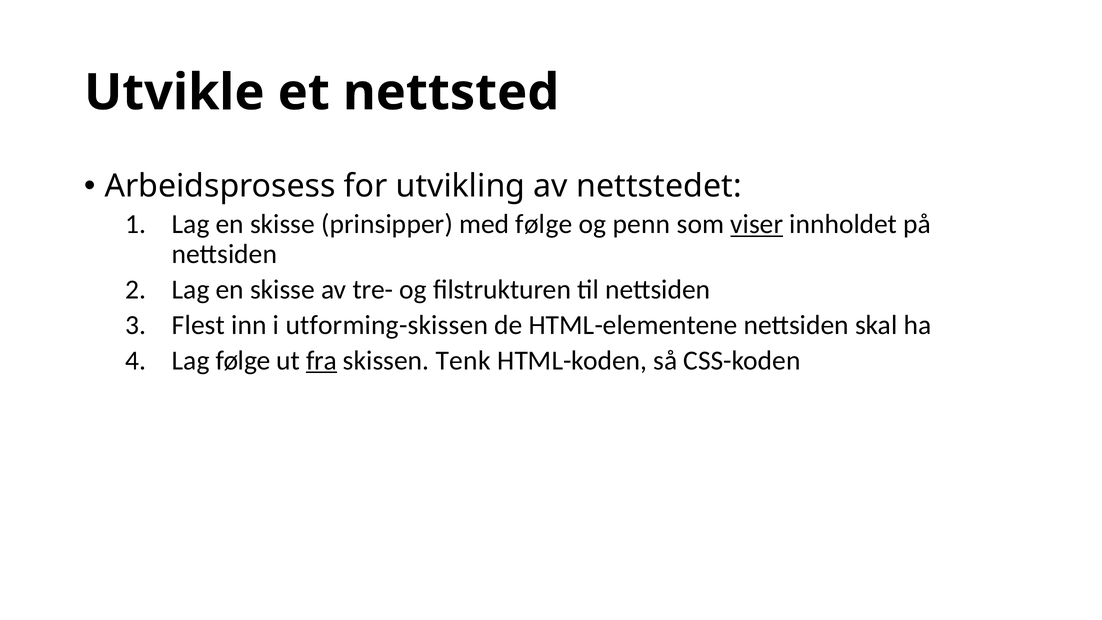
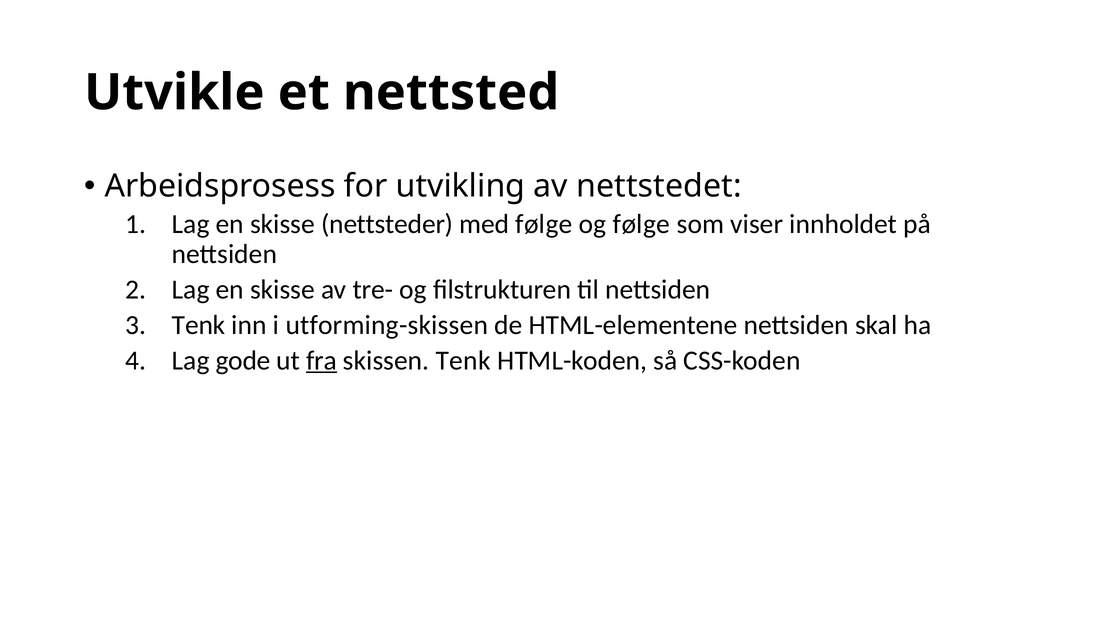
prinsipper: prinsipper -> nettsteder (387, 224)
og penn: penn -> følge (641, 224)
viser underline: present -> none (757, 224)
Flest: Flest -> Tenk (199, 325)
Lag følge: følge -> gode (243, 360)
